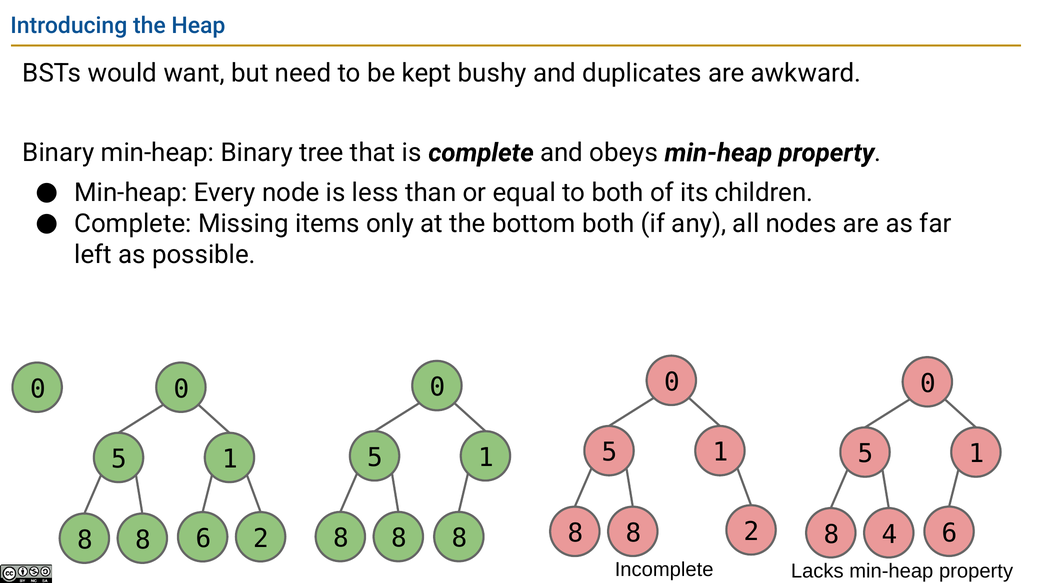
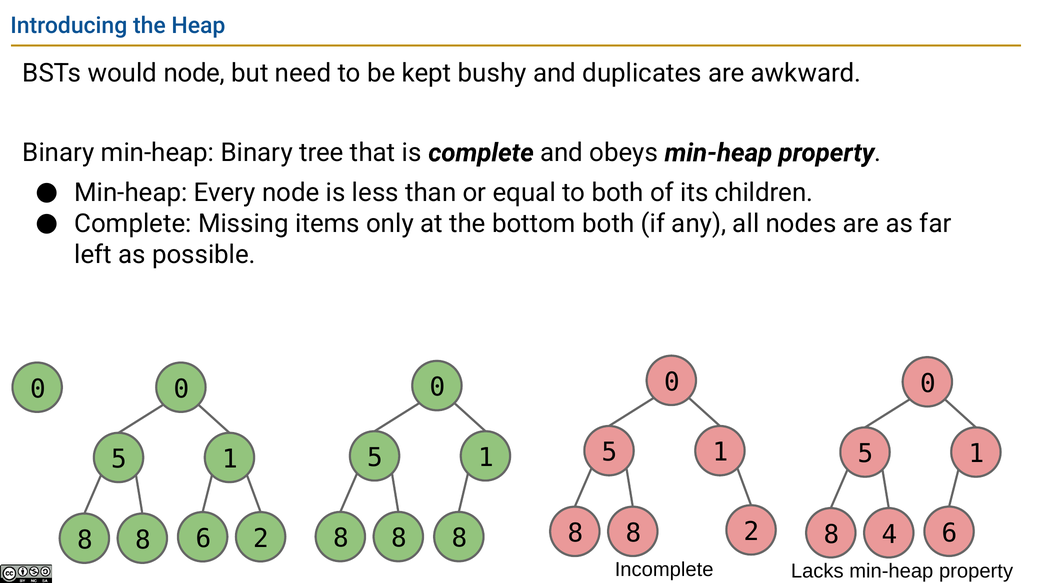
would want: want -> node (194, 73)
